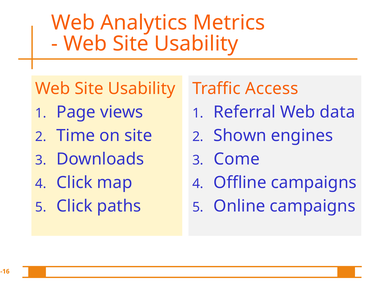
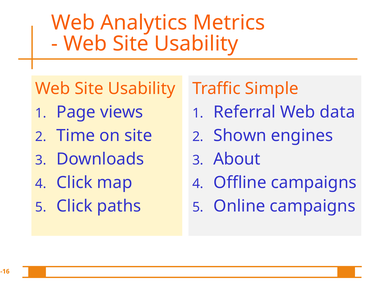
Access: Access -> Simple (272, 89)
Come: Come -> About (237, 159)
